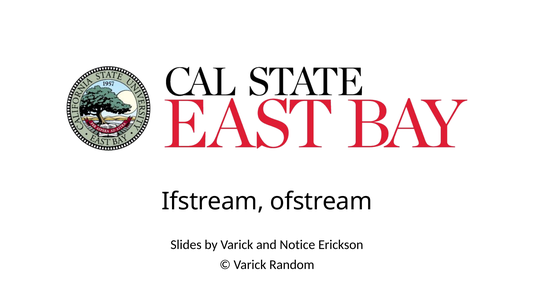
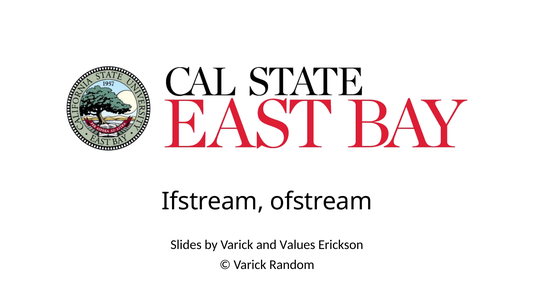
Notice: Notice -> Values (297, 244)
